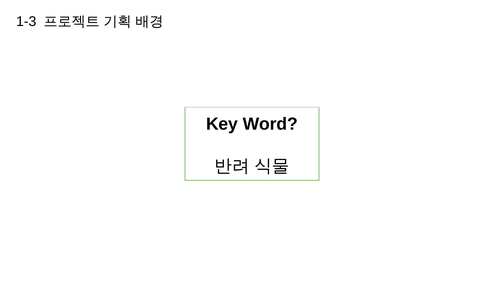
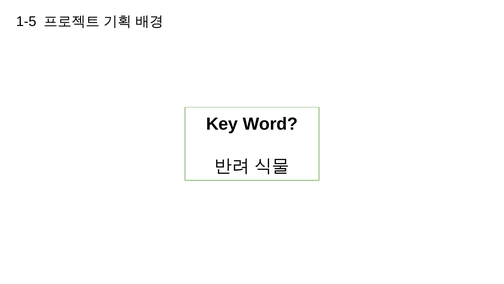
1-3: 1-3 -> 1-5 (26, 22)
